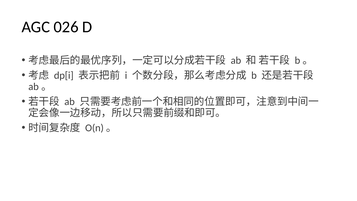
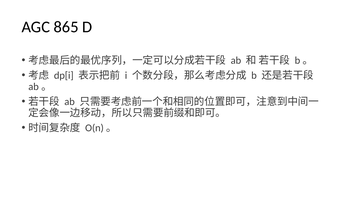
026: 026 -> 865 (66, 27)
